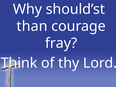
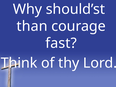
fray: fray -> fast (61, 43)
